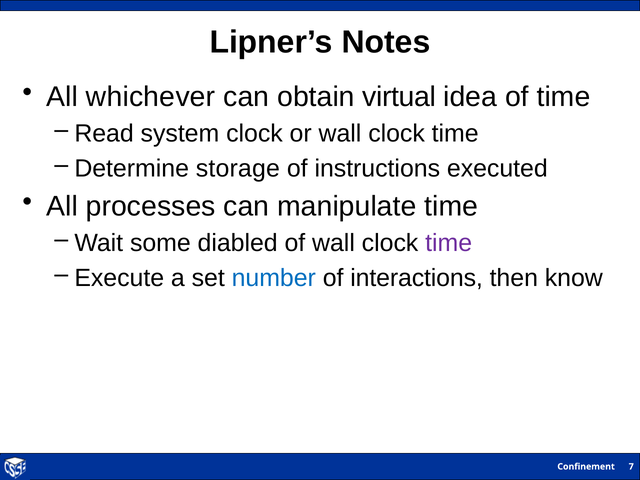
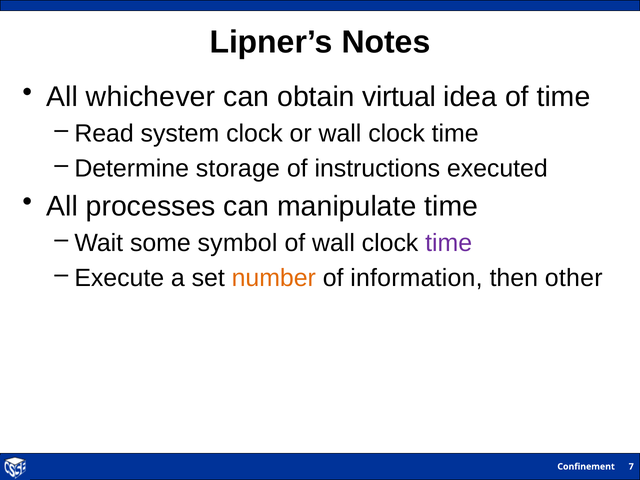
diabled: diabled -> symbol (238, 243)
number colour: blue -> orange (274, 278)
interactions: interactions -> information (416, 278)
know: know -> other (574, 278)
